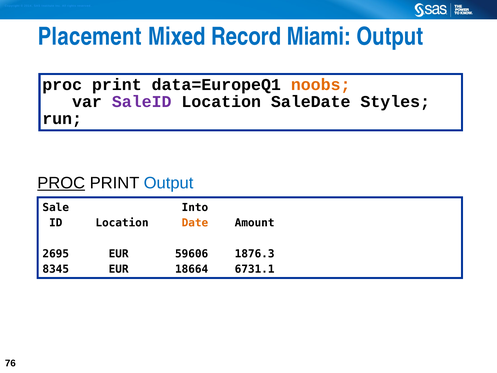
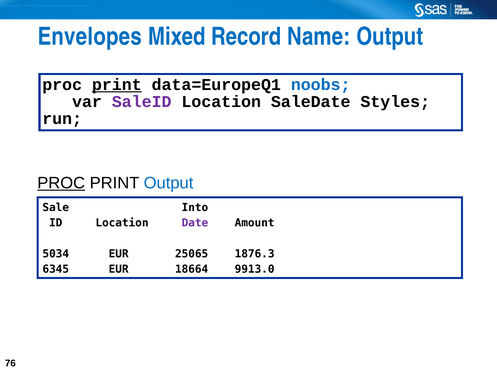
Placement: Placement -> Envelopes (90, 36)
Miami: Miami -> Name (319, 36)
print underline: none -> present (117, 85)
noobs colour: orange -> blue (321, 85)
Date colour: orange -> purple (195, 223)
2695: 2695 -> 5034 (56, 254)
59606: 59606 -> 25065 (192, 254)
8345: 8345 -> 6345 (56, 269)
6731.1: 6731.1 -> 9913.0 (255, 269)
